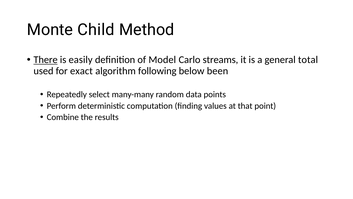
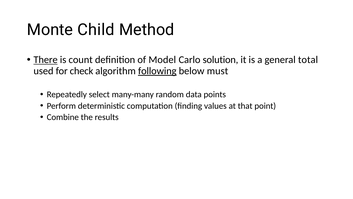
easily: easily -> count (81, 60)
streams: streams -> solution (220, 60)
exact: exact -> check (82, 71)
following underline: none -> present (157, 71)
been: been -> must (218, 71)
